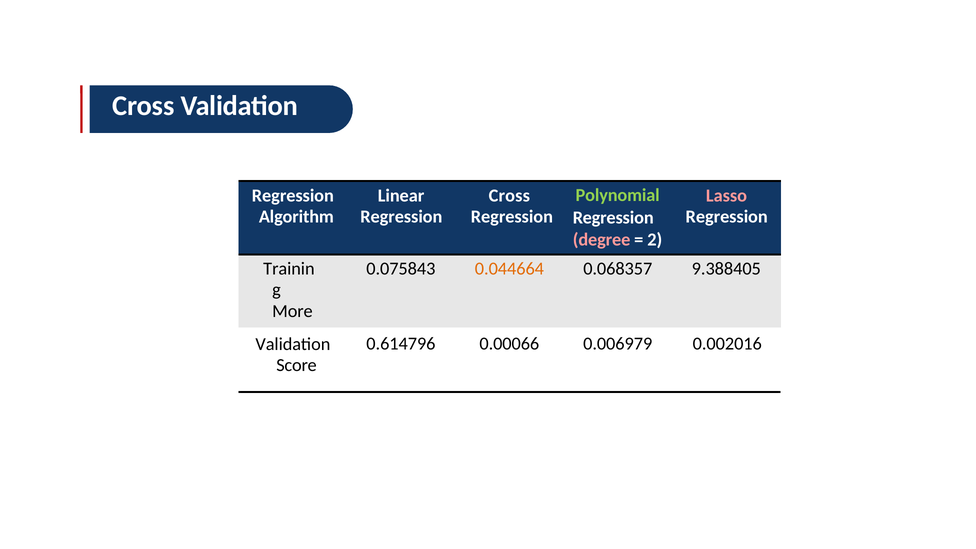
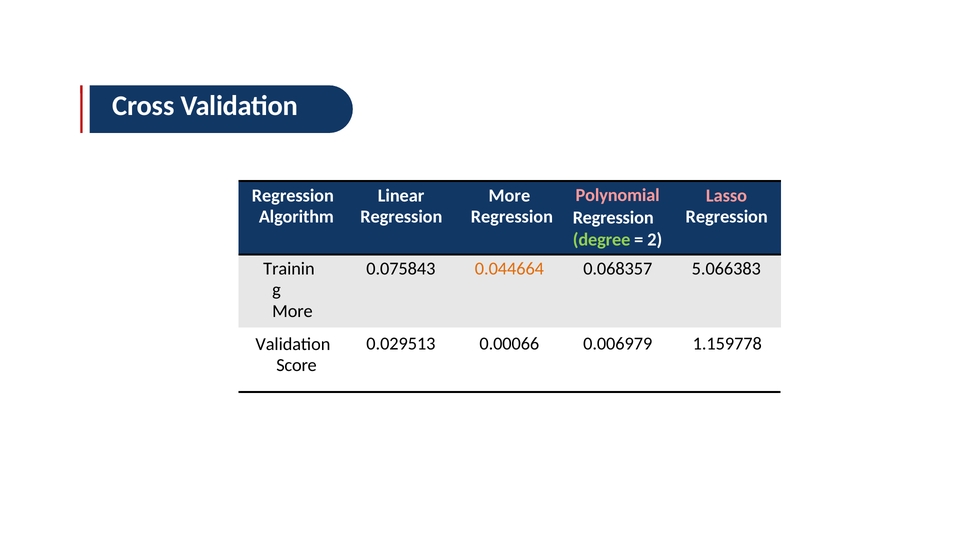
Polynomial colour: light green -> pink (618, 195)
Cross: Cross -> More (509, 196)
degree colour: pink -> light green (602, 240)
9.388405: 9.388405 -> 5.066383 (726, 269)
0.614796: 0.614796 -> 0.029513 (401, 344)
0.002016: 0.002016 -> 1.159778 (727, 344)
